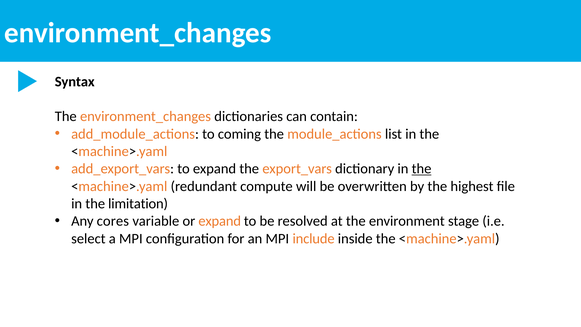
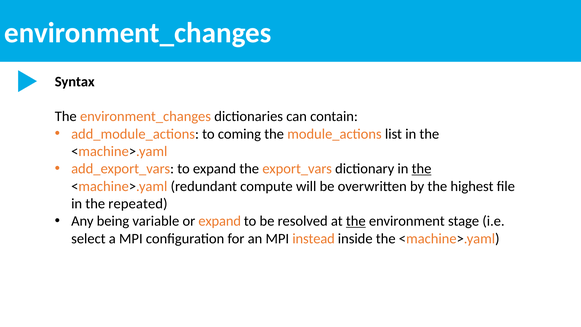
limitation: limitation -> repeated (138, 204)
cores: cores -> being (113, 221)
the underline: none -> present (356, 221)
include: include -> instead (314, 238)
